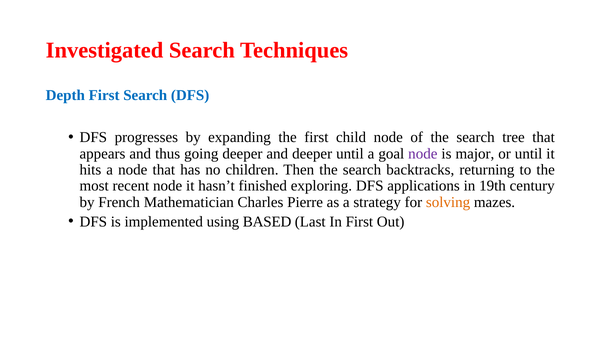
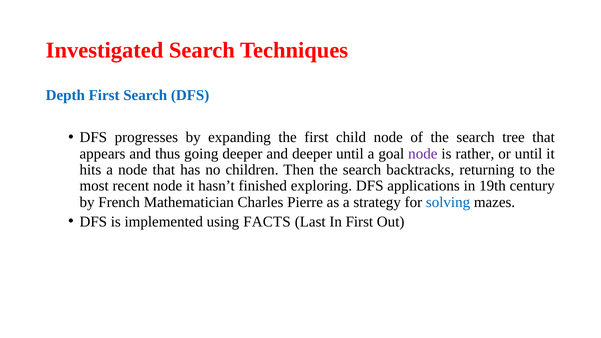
major: major -> rather (475, 154)
solving colour: orange -> blue (448, 202)
BASED: BASED -> FACTS (267, 222)
